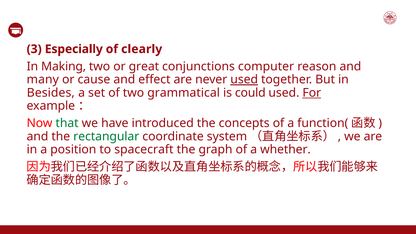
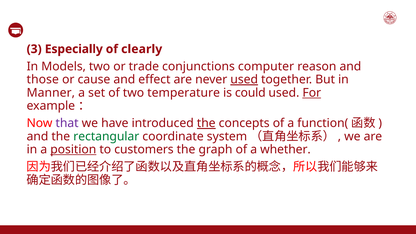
Making: Making -> Models (64, 67)
great: great -> trade (144, 67)
many: many -> those (43, 80)
Besides: Besides -> Manner (51, 93)
grammatical: grammatical -> temperature (184, 93)
that colour: green -> purple (67, 123)
the underline: none -> present (206, 123)
position underline: none -> present (73, 150)
spacecraft: spacecraft -> customers (144, 150)
